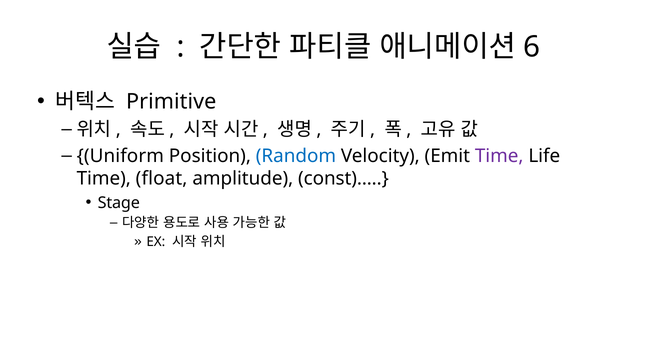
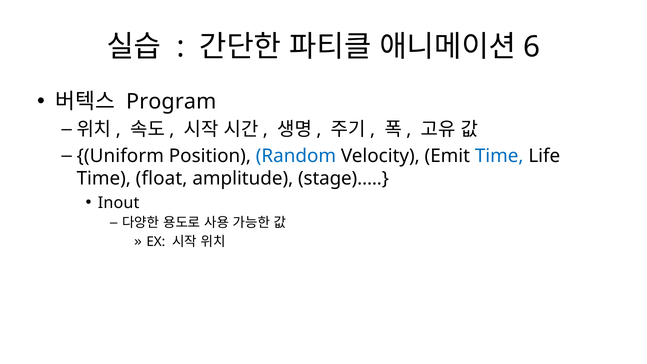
Primitive: Primitive -> Program (171, 102)
Time colour: purple -> blue (499, 156)
const)…: const)… -> stage)… (344, 179)
Stage: Stage -> Inout (119, 203)
